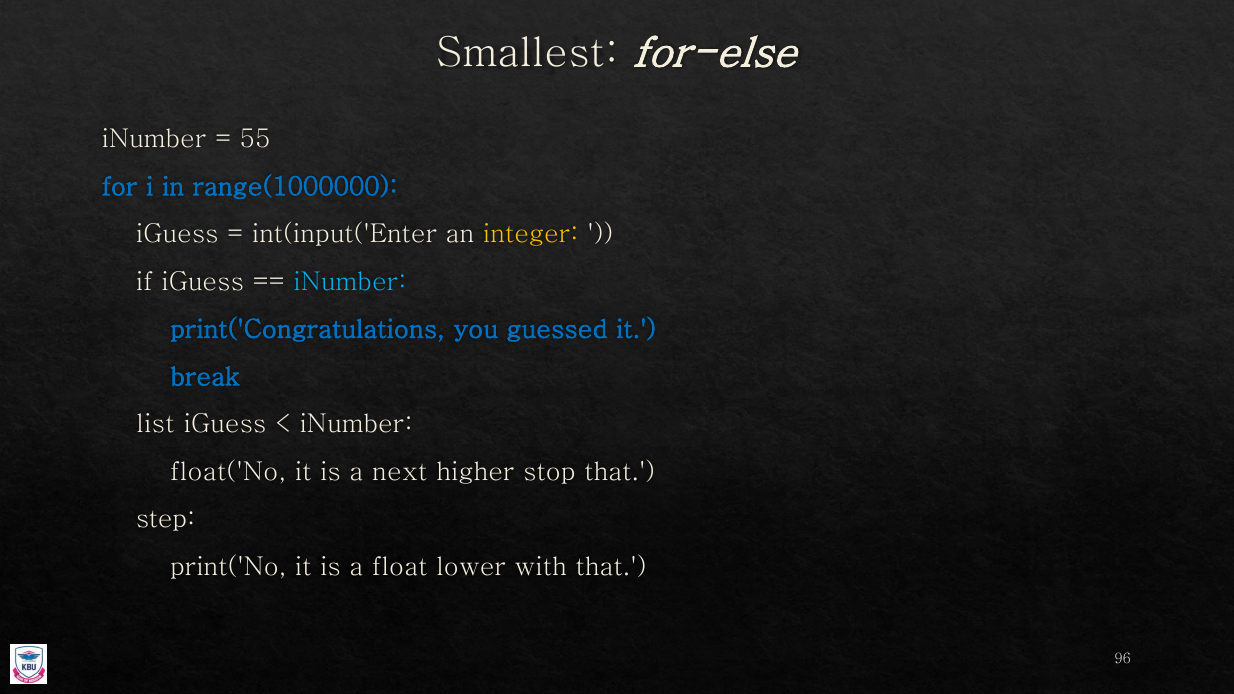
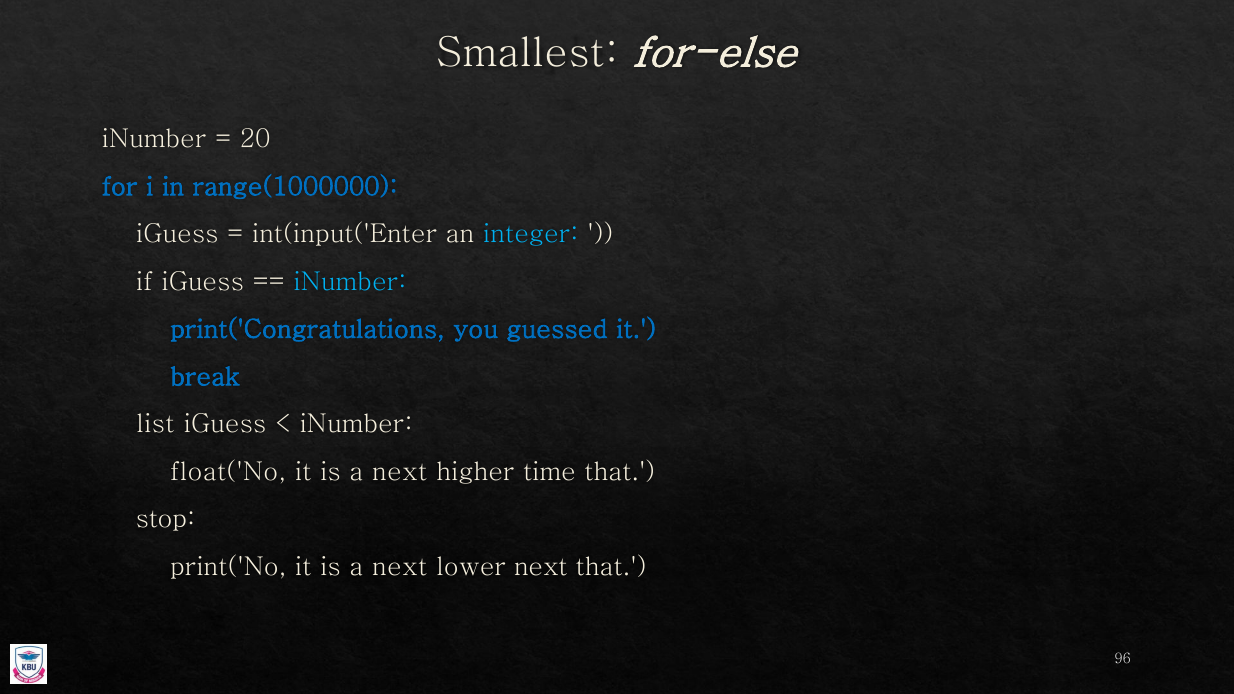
55: 55 -> 20 (255, 139)
integer colour: yellow -> light blue (531, 234)
stop: stop -> time (550, 472)
step: step -> stop (166, 519)
float: float -> next (400, 567)
lower with: with -> next (541, 567)
